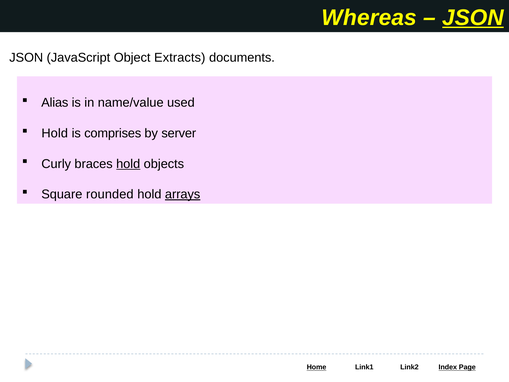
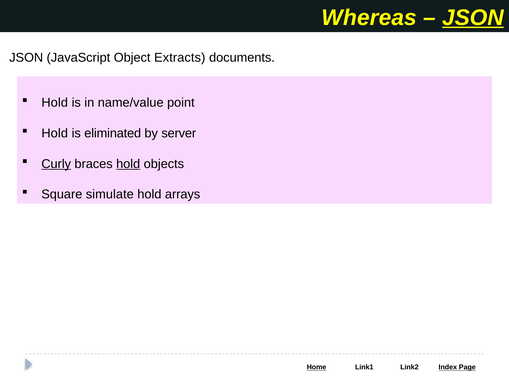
Alias: Alias -> Hold (55, 103)
used: used -> point (181, 103)
comprises: comprises -> eliminated (113, 133)
Curly underline: none -> present (56, 164)
rounded: rounded -> simulate (110, 194)
arrays underline: present -> none (183, 194)
